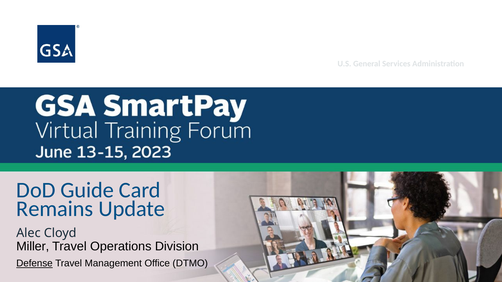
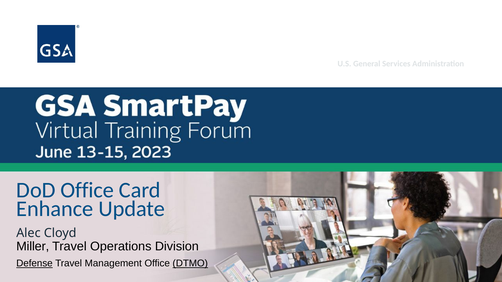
DoD Guide: Guide -> Office (87, 190)
Remains: Remains -> Enhance (55, 209)
DTMO underline: none -> present (190, 264)
